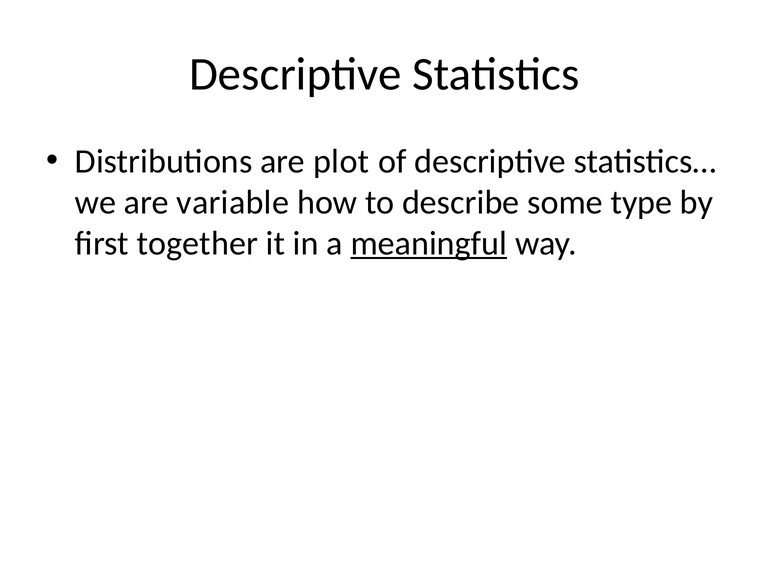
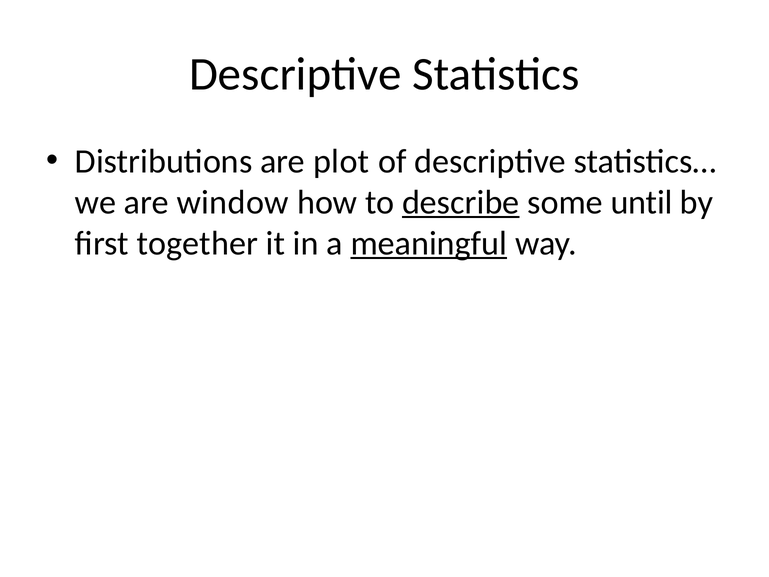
variable: variable -> window (233, 202)
describe underline: none -> present (461, 202)
type: type -> until (642, 202)
